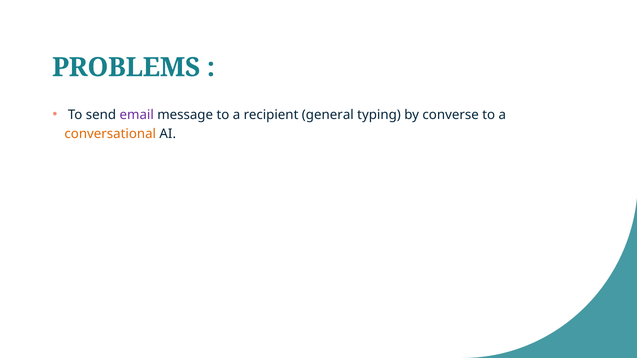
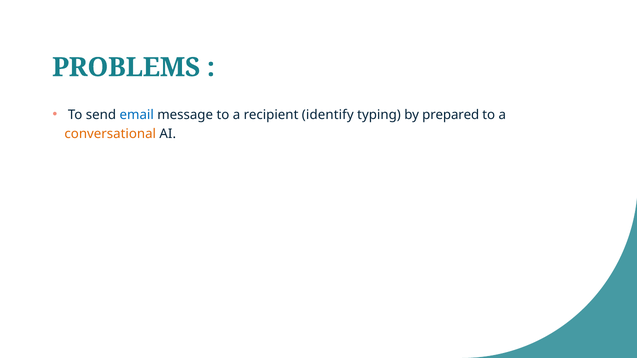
email colour: purple -> blue (137, 115)
general: general -> identify (328, 115)
converse: converse -> prepared (451, 115)
